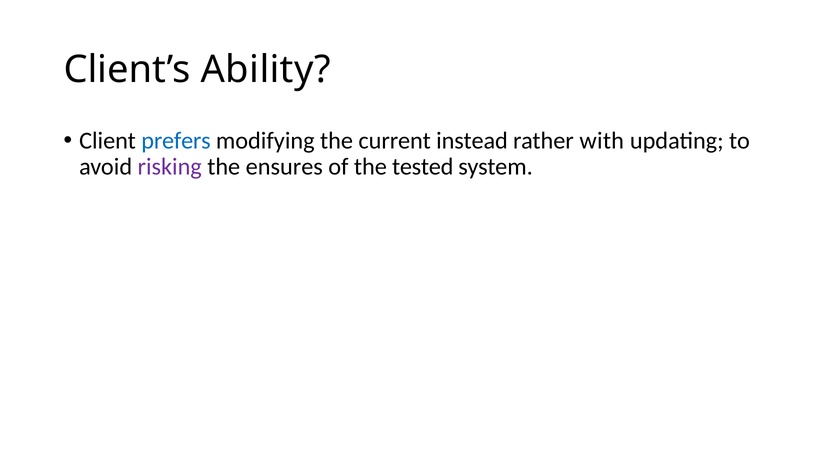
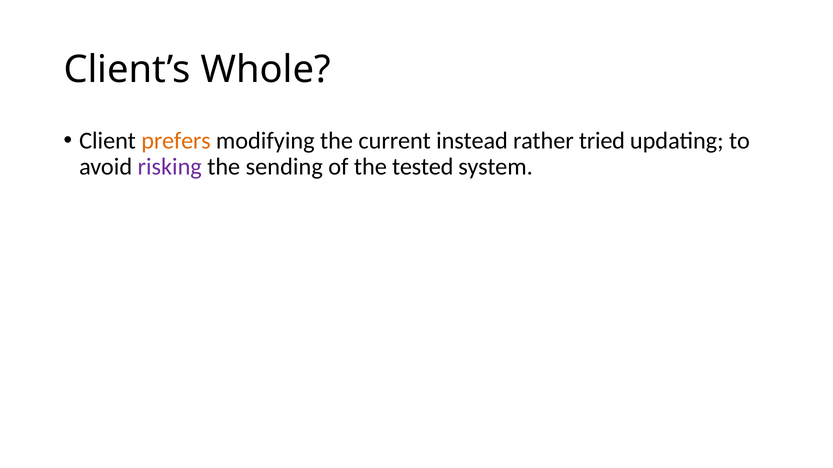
Ability: Ability -> Whole (266, 70)
prefers colour: blue -> orange (176, 141)
with: with -> tried (602, 141)
ensures: ensures -> sending (284, 167)
